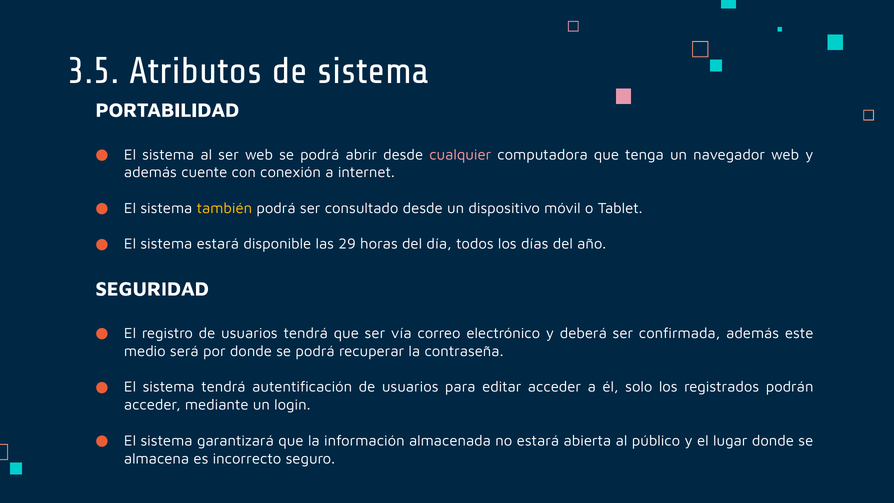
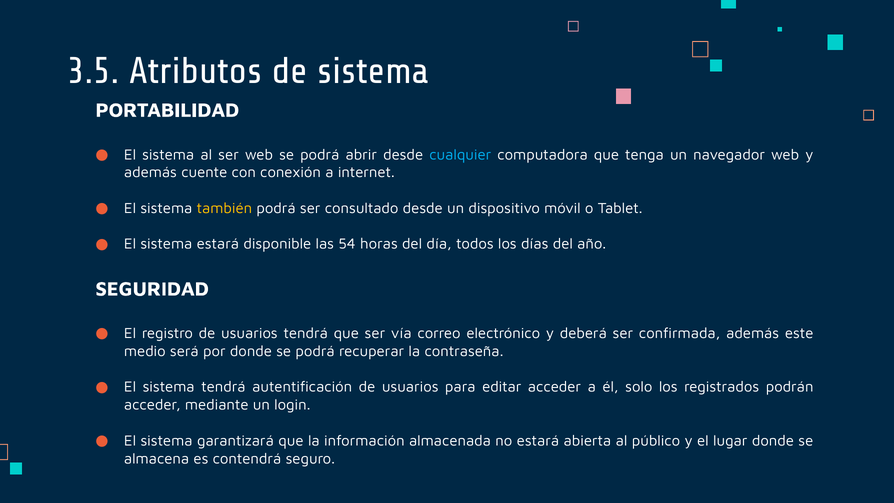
cualquier colour: pink -> light blue (460, 155)
29: 29 -> 54 (347, 244)
incorrecto: incorrecto -> contendrá (247, 458)
